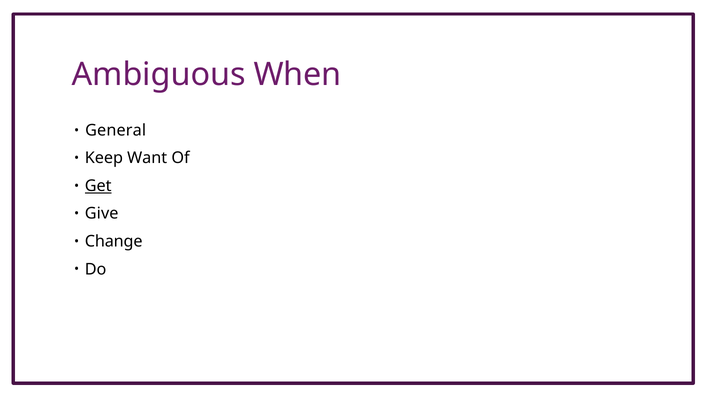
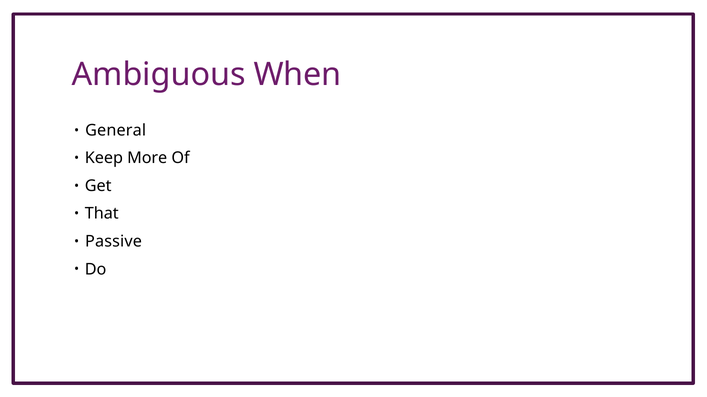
Want: Want -> More (147, 158)
Get underline: present -> none (98, 186)
Give: Give -> That (102, 214)
Change: Change -> Passive (114, 242)
